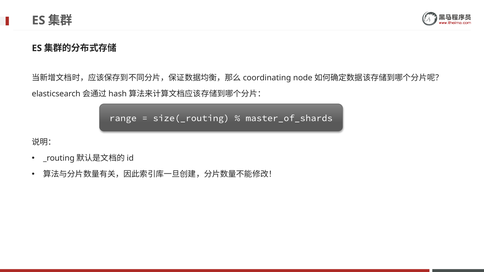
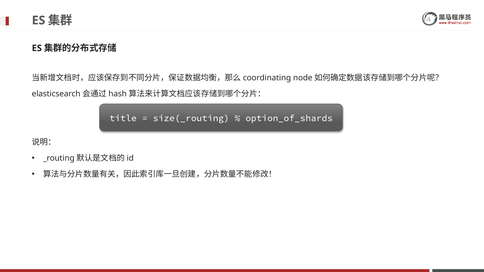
range: range -> title (123, 118)
master_of_shards: master_of_shards -> option_of_shards (289, 118)
